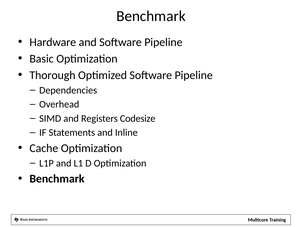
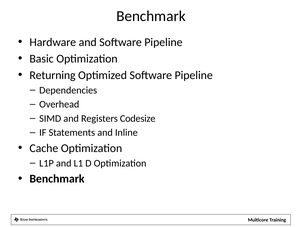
Thorough: Thorough -> Returning (53, 75)
